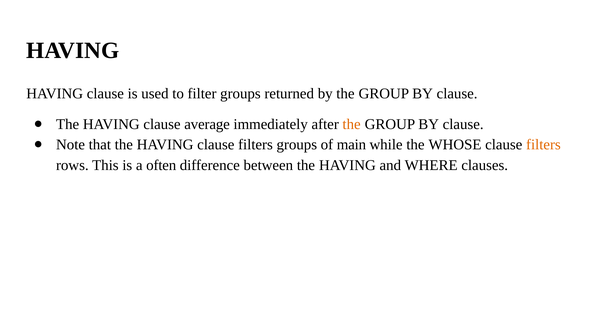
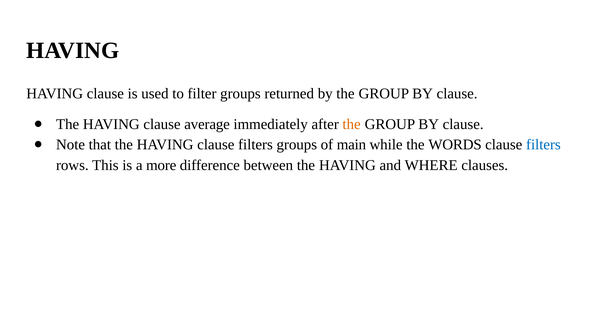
WHOSE: WHOSE -> WORDS (455, 145)
filters colour: orange -> blue (543, 145)
often: often -> more (161, 165)
